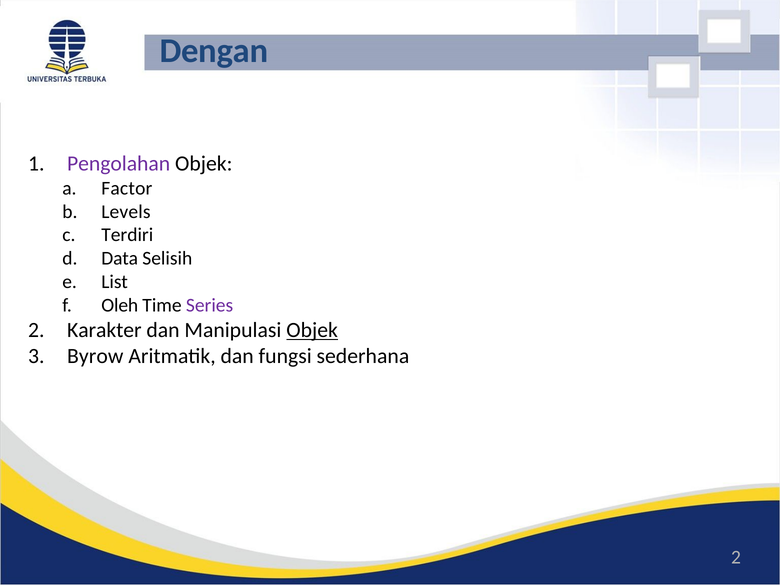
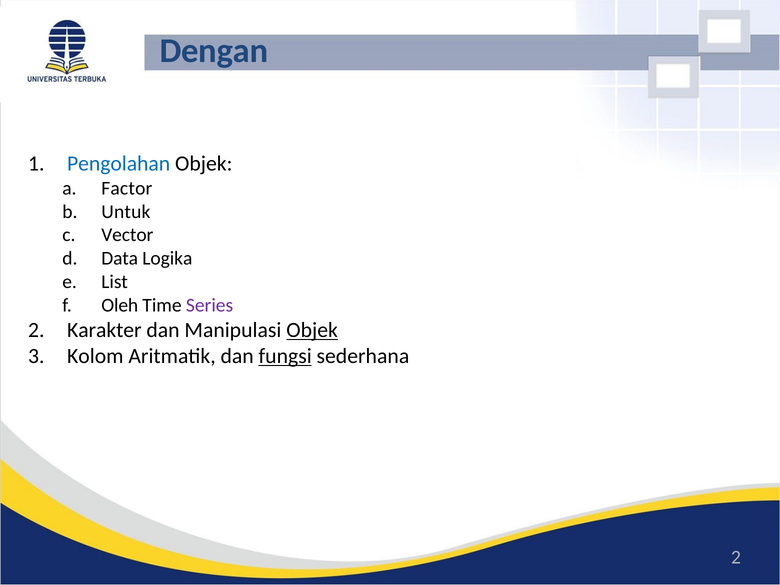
Pengolahan colour: purple -> blue (119, 164)
Levels: Levels -> Untuk (126, 212)
Terdiri: Terdiri -> Vector (127, 235)
Selisih: Selisih -> Logika (167, 258)
Byrow: Byrow -> Kolom (95, 356)
fungsi underline: none -> present (285, 356)
